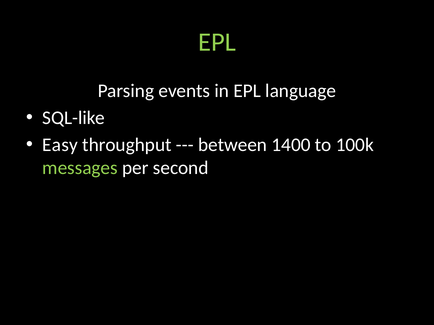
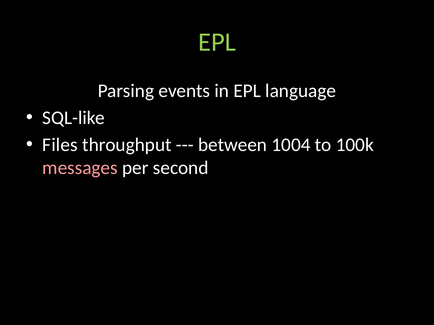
Easy: Easy -> Files (60, 145)
1400: 1400 -> 1004 (291, 145)
messages colour: light green -> pink (80, 168)
